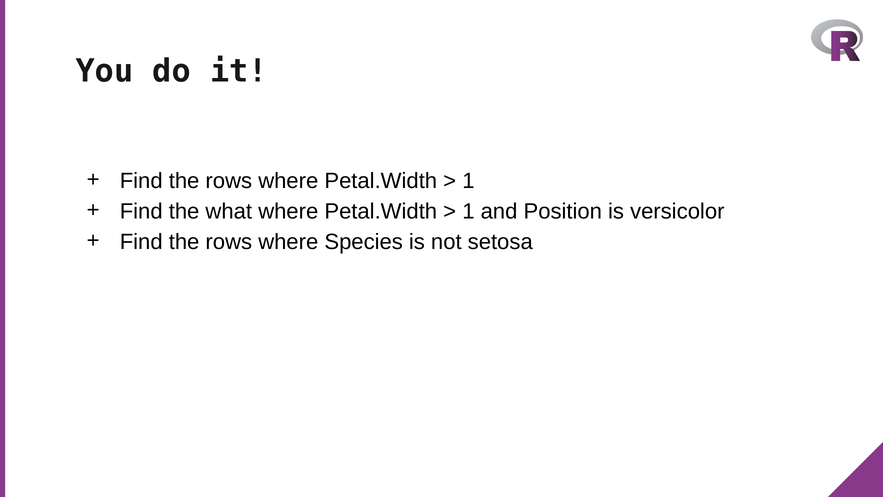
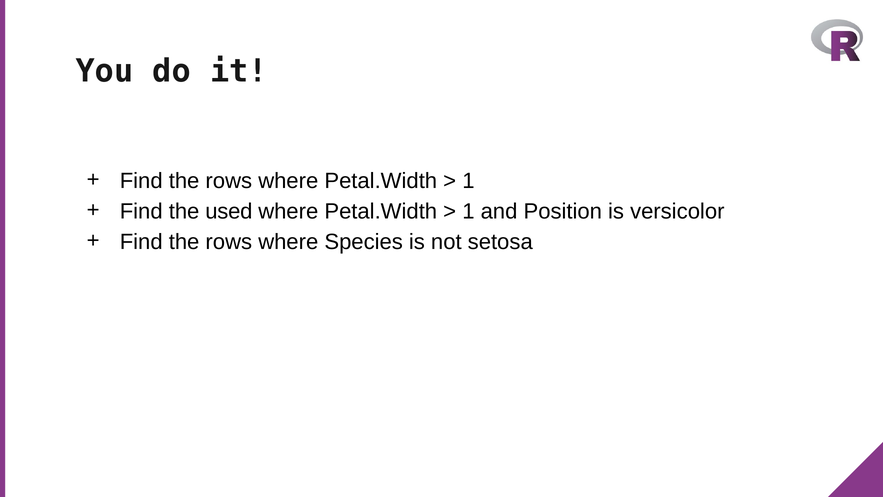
what: what -> used (229, 211)
